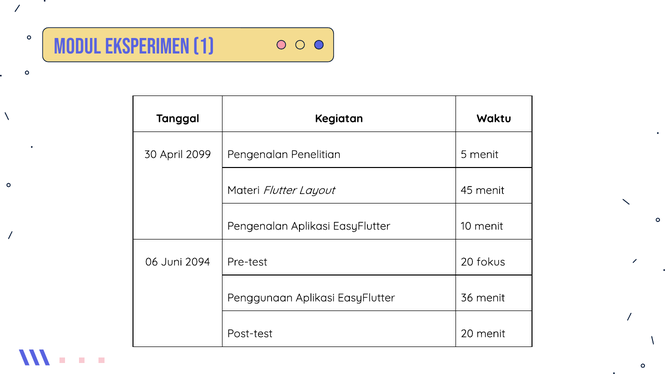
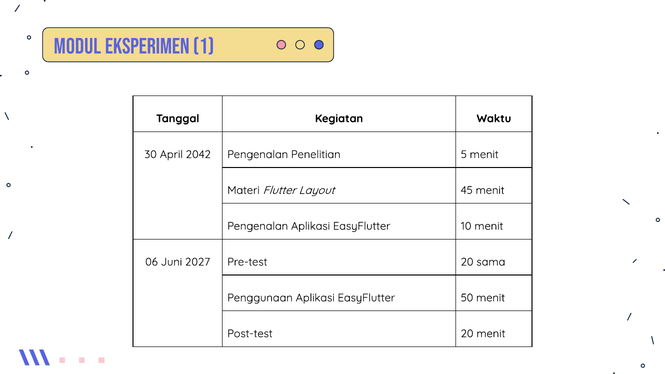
2099: 2099 -> 2042 (198, 154)
2094: 2094 -> 2027 (198, 262)
fokus: fokus -> sama (491, 262)
36: 36 -> 50 (467, 298)
